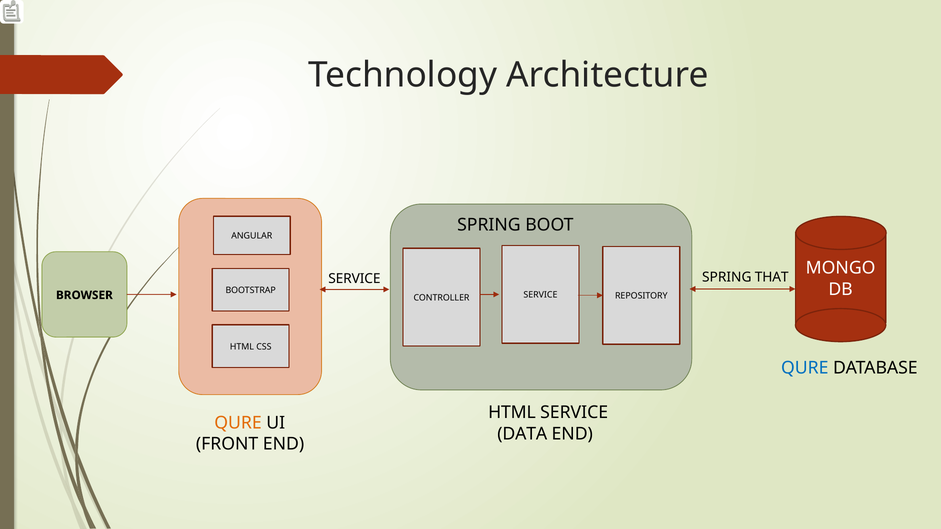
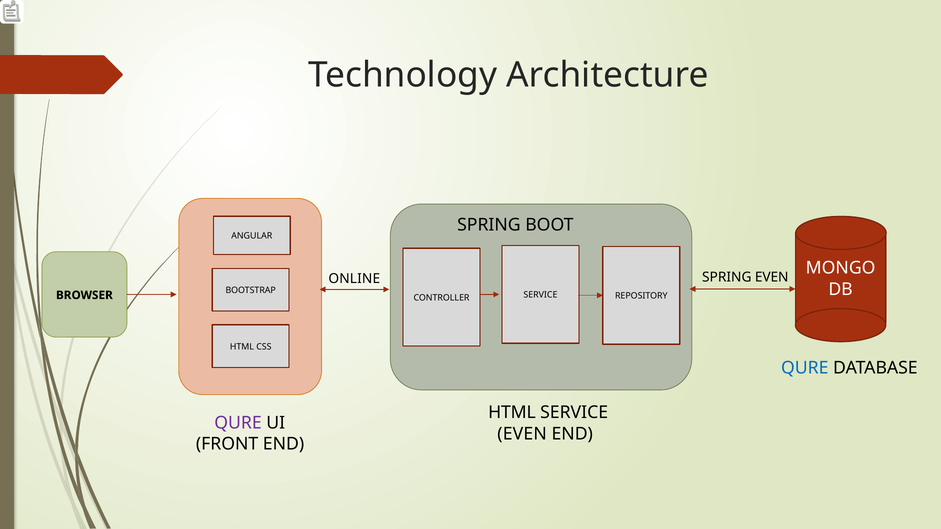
SERVICE: SERVICE -> ONLINE (354, 279)
SPRING THAT: THAT -> EVEN (772, 277)
QURE colour: orange -> purple (238, 423)
DATA: DATA -> EVEN (522, 434)
